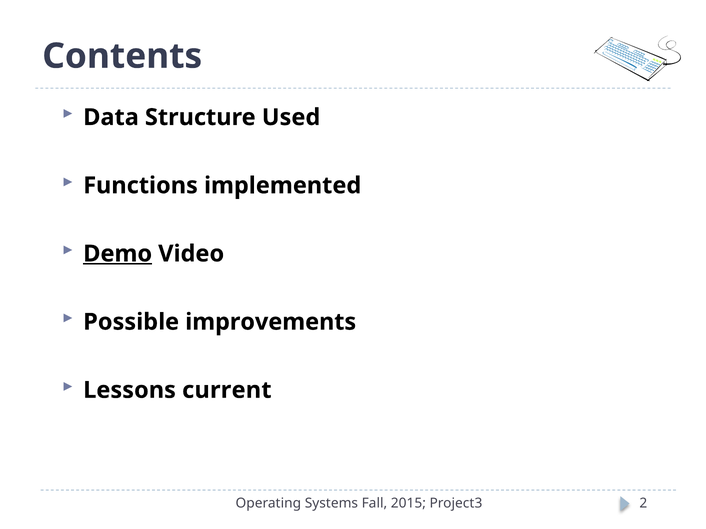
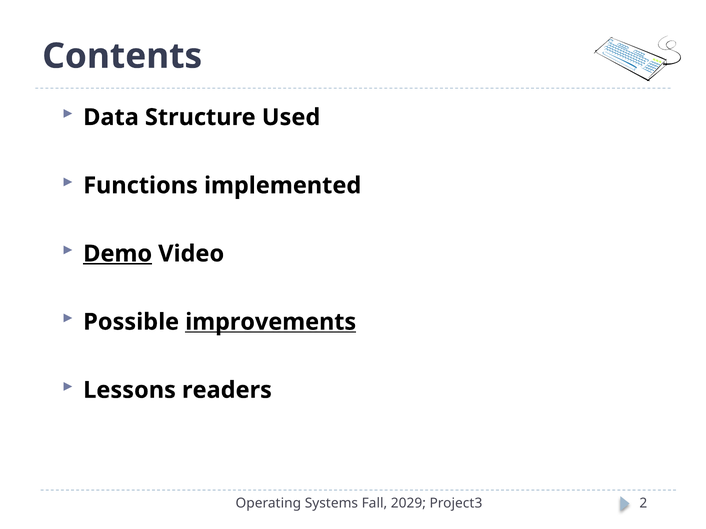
improvements underline: none -> present (271, 322)
current: current -> readers (227, 390)
2015: 2015 -> 2029 (408, 503)
